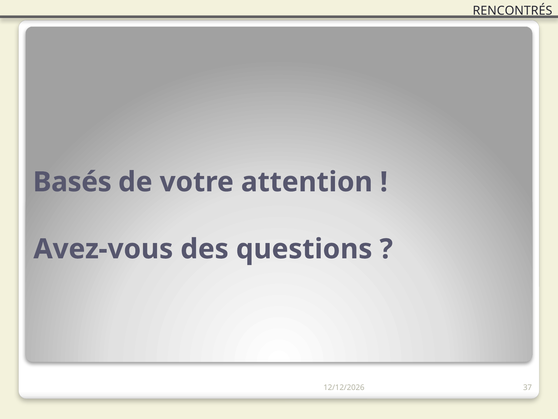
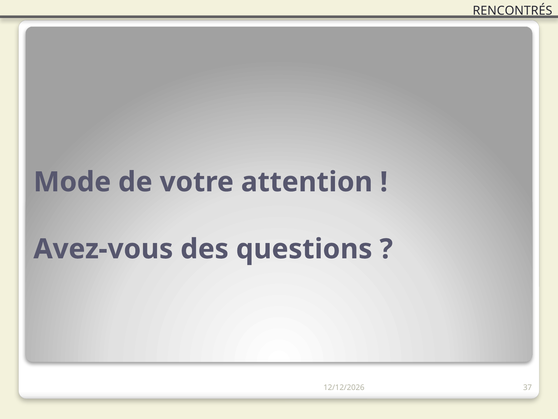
Basés: Basés -> Mode (72, 182)
